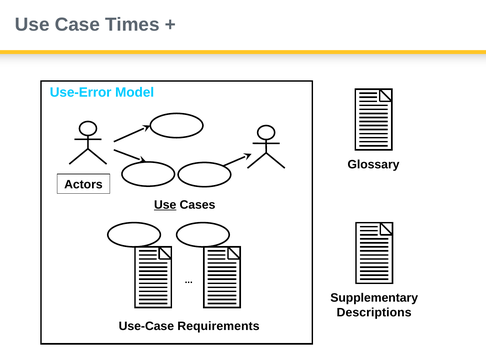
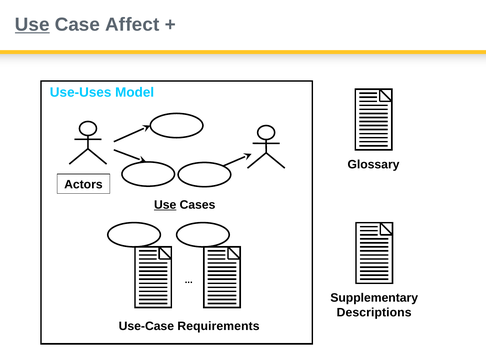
Use underline: none -> present (32, 25)
Times: Times -> Affect (132, 25)
Use-Error: Use-Error -> Use-Uses (81, 93)
